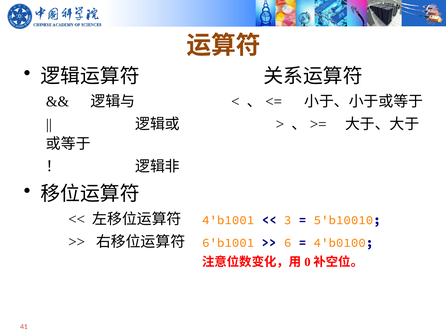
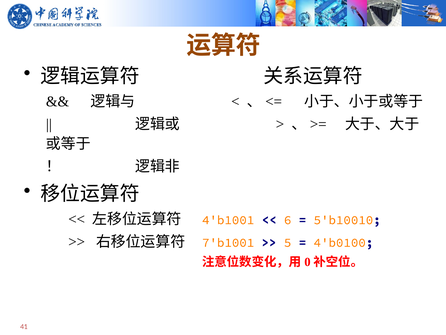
3: 3 -> 6 (288, 220)
6'b1001: 6'b1001 -> 7'b1001 (228, 242)
6: 6 -> 5 (288, 242)
